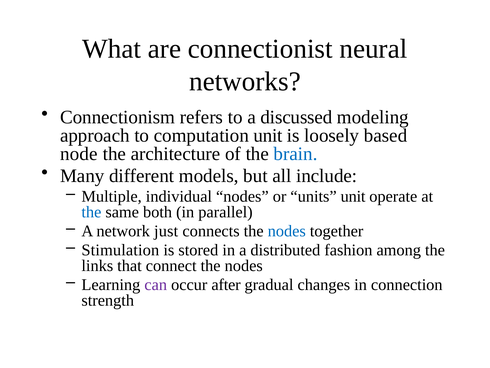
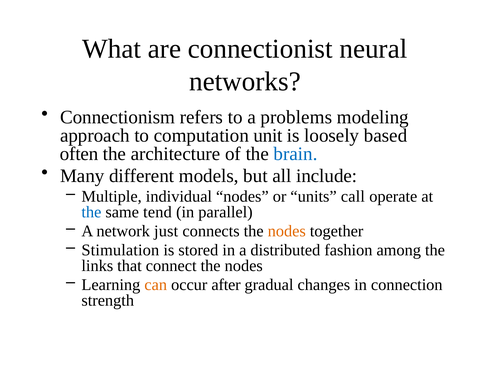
discussed: discussed -> problems (296, 117)
node: node -> often (79, 154)
units unit: unit -> call (353, 196)
both: both -> tend (157, 212)
nodes colour: blue -> orange (287, 231)
can colour: purple -> orange (156, 284)
